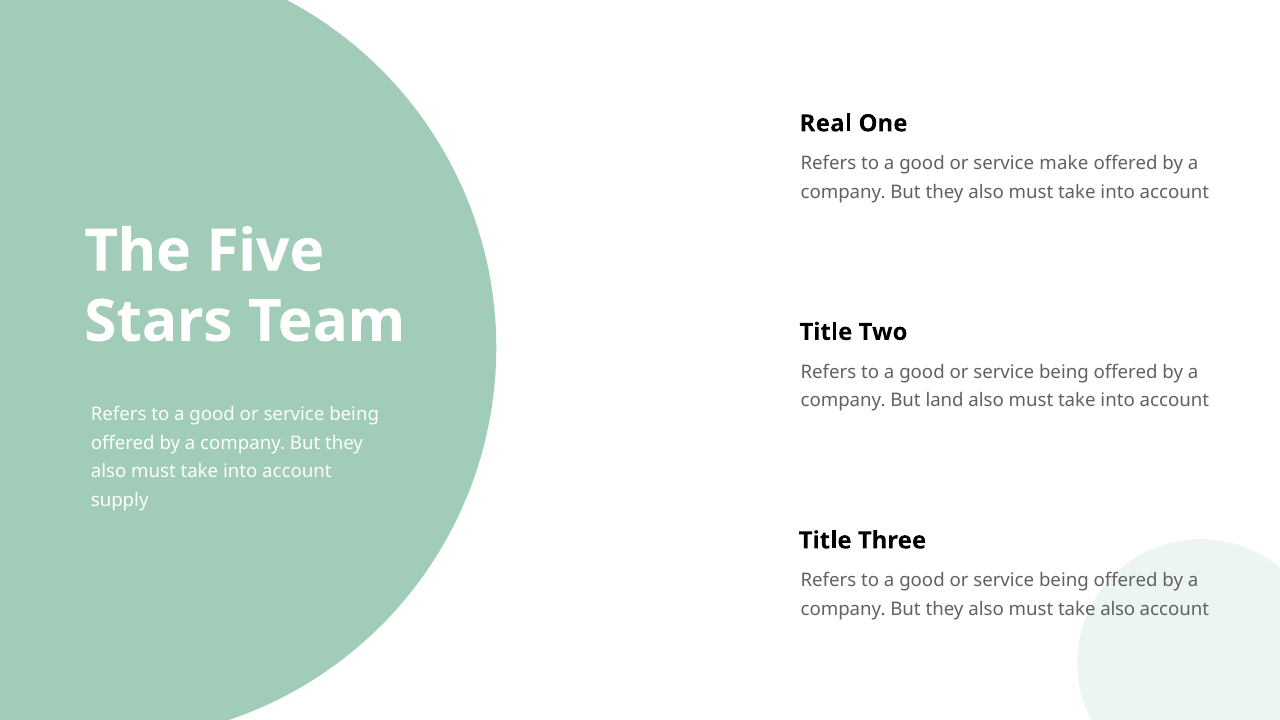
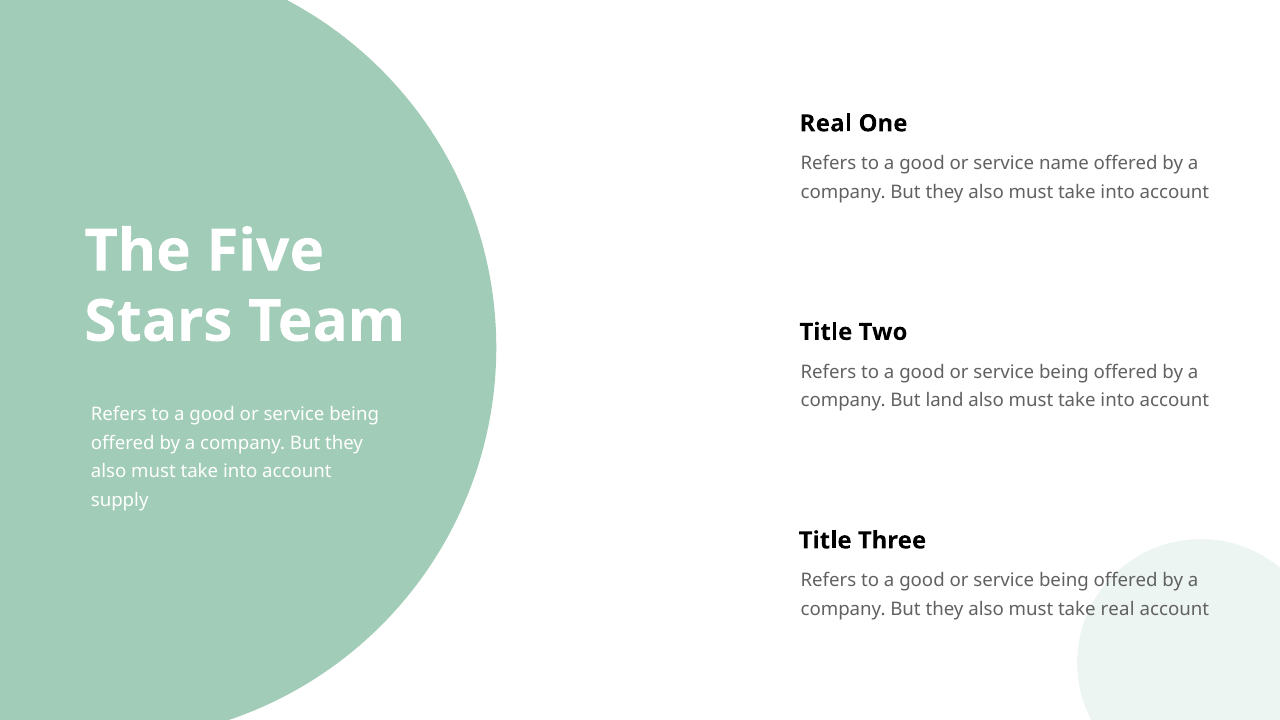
make: make -> name (1064, 164)
take also: also -> real (1118, 609)
